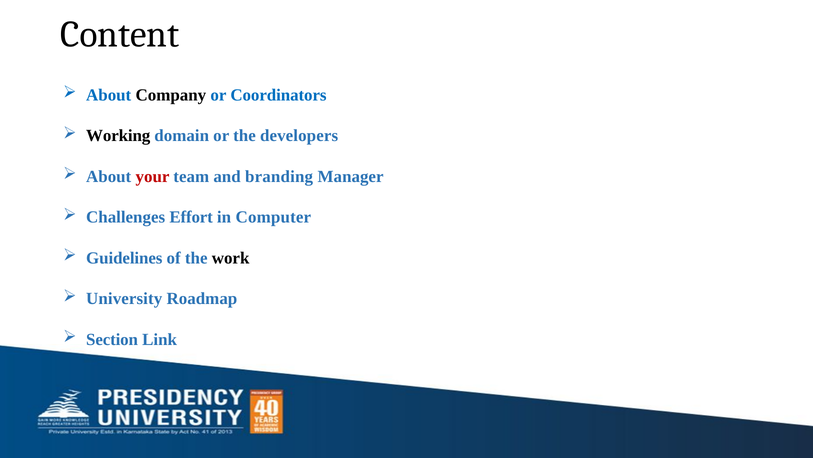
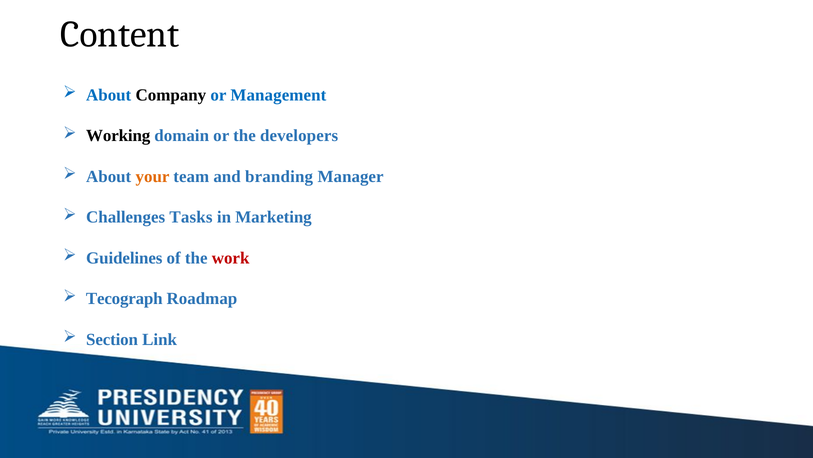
Coordinators: Coordinators -> Management (278, 95)
your colour: red -> orange (152, 176)
Effort: Effort -> Tasks (191, 217)
Computer: Computer -> Marketing (274, 217)
work colour: black -> red (231, 258)
University: University -> Tecograph (124, 298)
